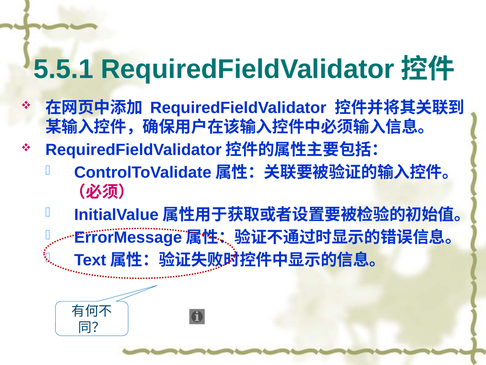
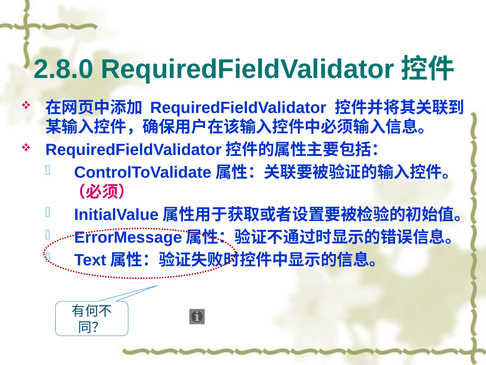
5.5.1: 5.5.1 -> 2.8.0 (63, 69)
